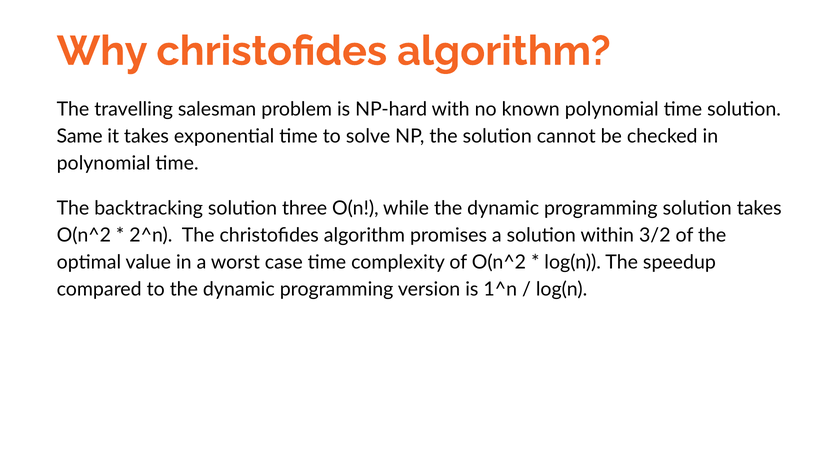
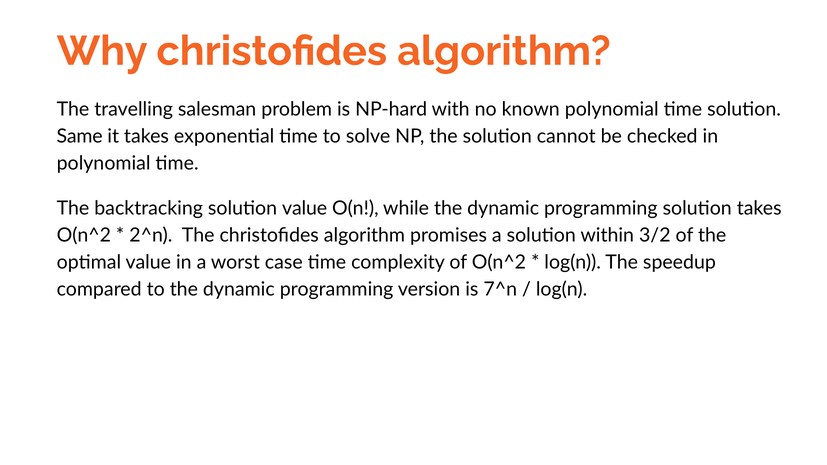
solution three: three -> value (305, 209)
1^n: 1^n -> 7^n (500, 289)
